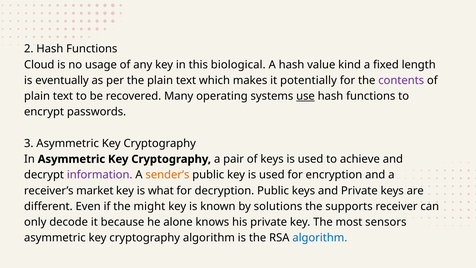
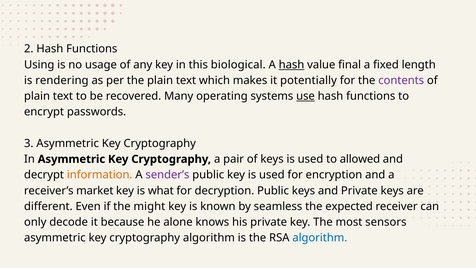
Cloud: Cloud -> Using (39, 65)
hash underline: none -> present (292, 65)
kind: kind -> final (350, 65)
eventually: eventually -> rendering (62, 80)
achieve: achieve -> allowed (360, 159)
information colour: purple -> orange (100, 175)
sender’s colour: orange -> purple (167, 175)
solutions: solutions -> seamless (278, 206)
supports: supports -> expected (349, 206)
